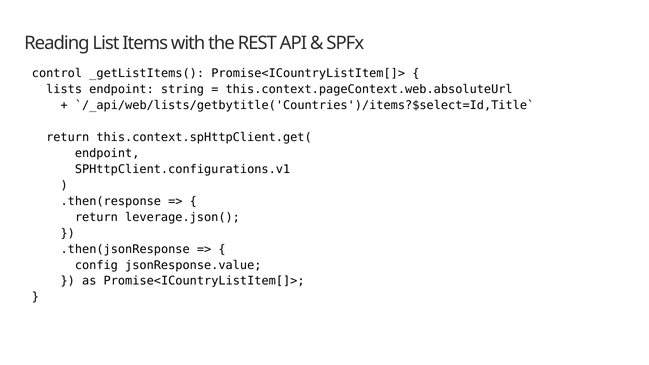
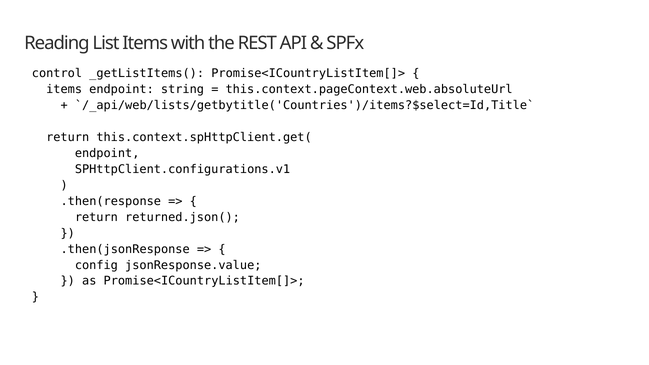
lists: lists -> items (64, 89)
leverage.json(: leverage.json( -> returned.json( (183, 217)
